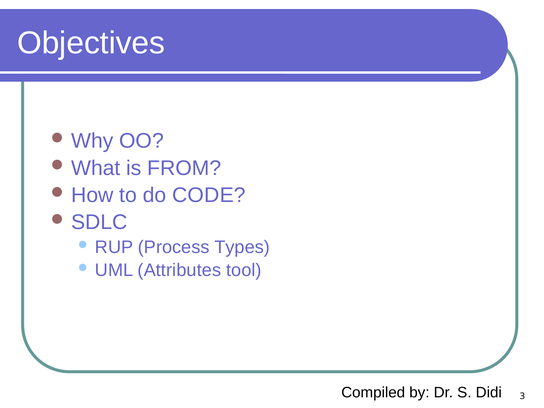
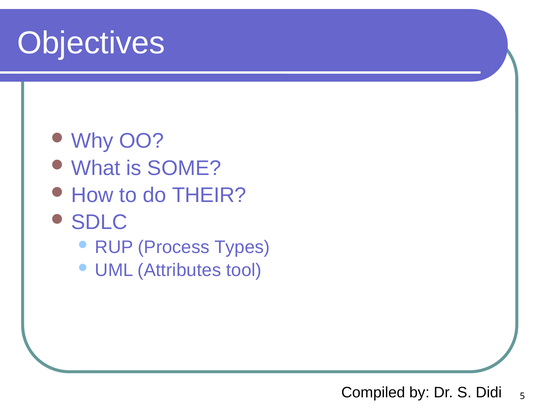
FROM: FROM -> SOME (184, 168)
CODE: CODE -> THEIR (209, 195)
3: 3 -> 5 (522, 396)
